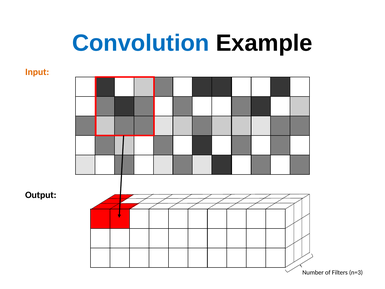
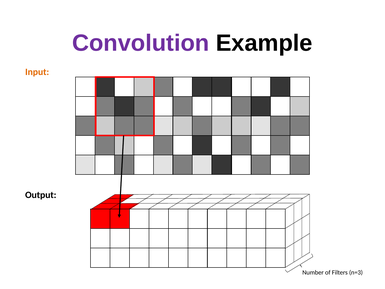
Convolution colour: blue -> purple (141, 43)
